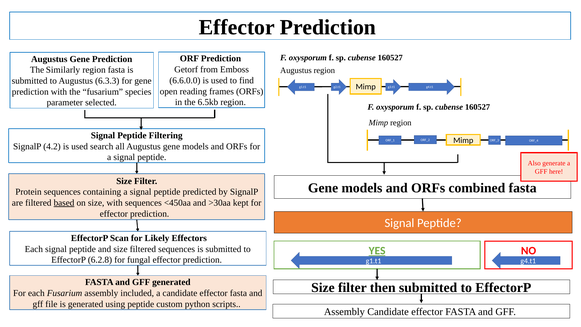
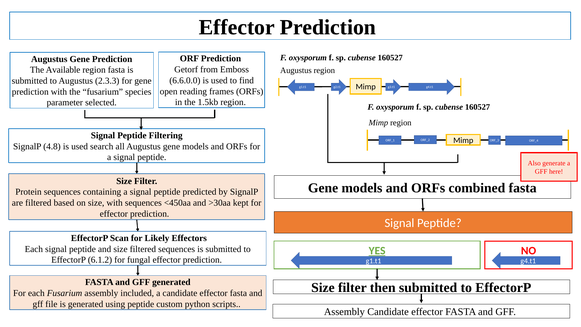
Similarly: Similarly -> Available (63, 70)
6.3.3: 6.3.3 -> 2.3.3 (107, 81)
6.5kb: 6.5kb -> 1.5kb (208, 102)
4.2: 4.2 -> 4.8 (52, 146)
based underline: present -> none (64, 203)
6.2.8: 6.2.8 -> 6.1.2 (100, 260)
